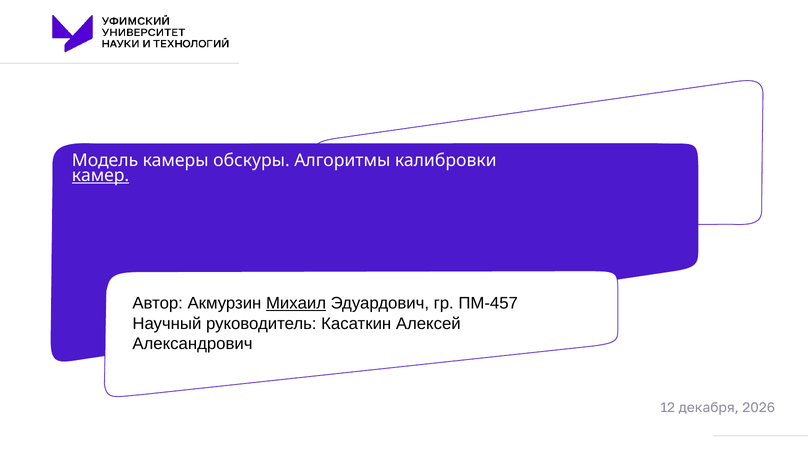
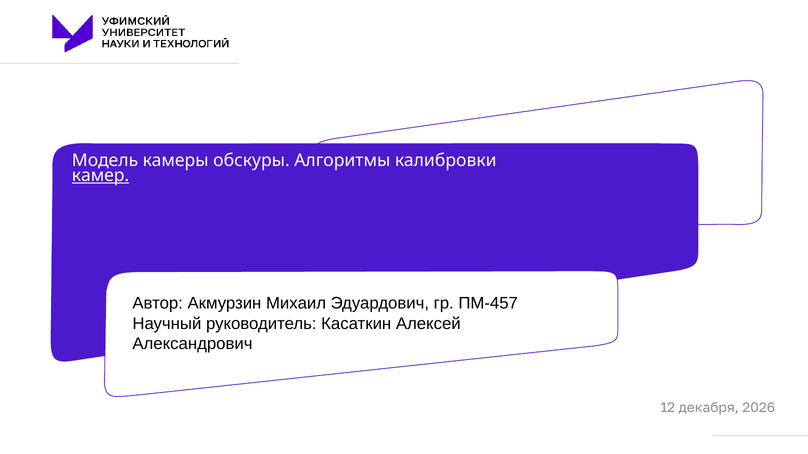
Михаил underline: present -> none (296, 304)
